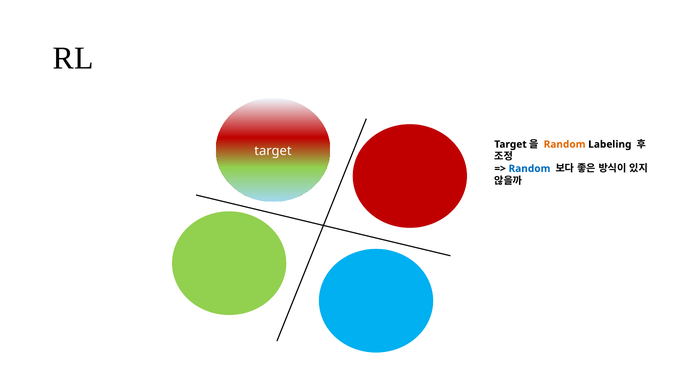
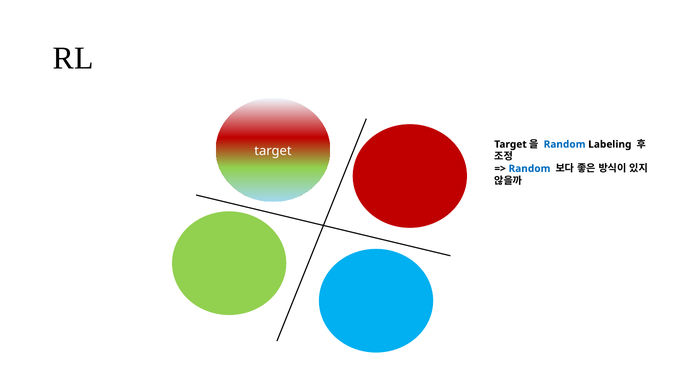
Random colour: orange -> blue (565, 144)
